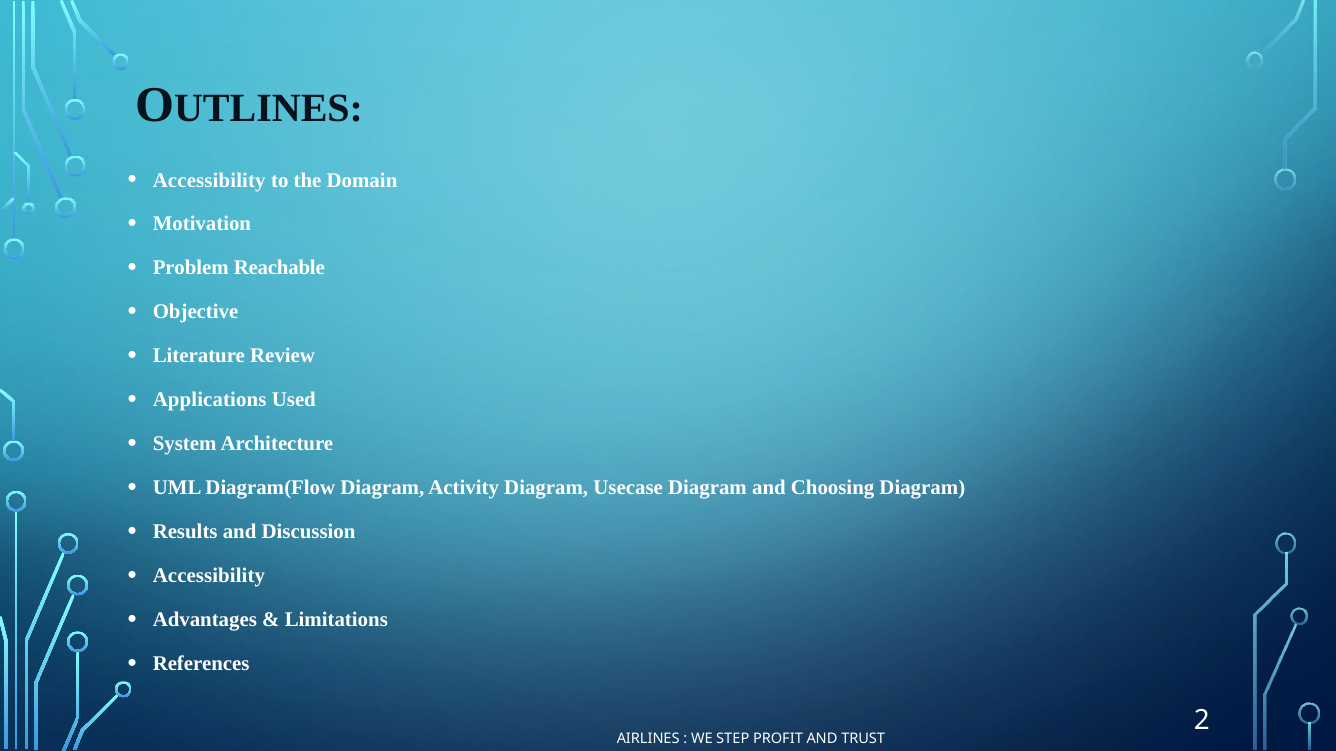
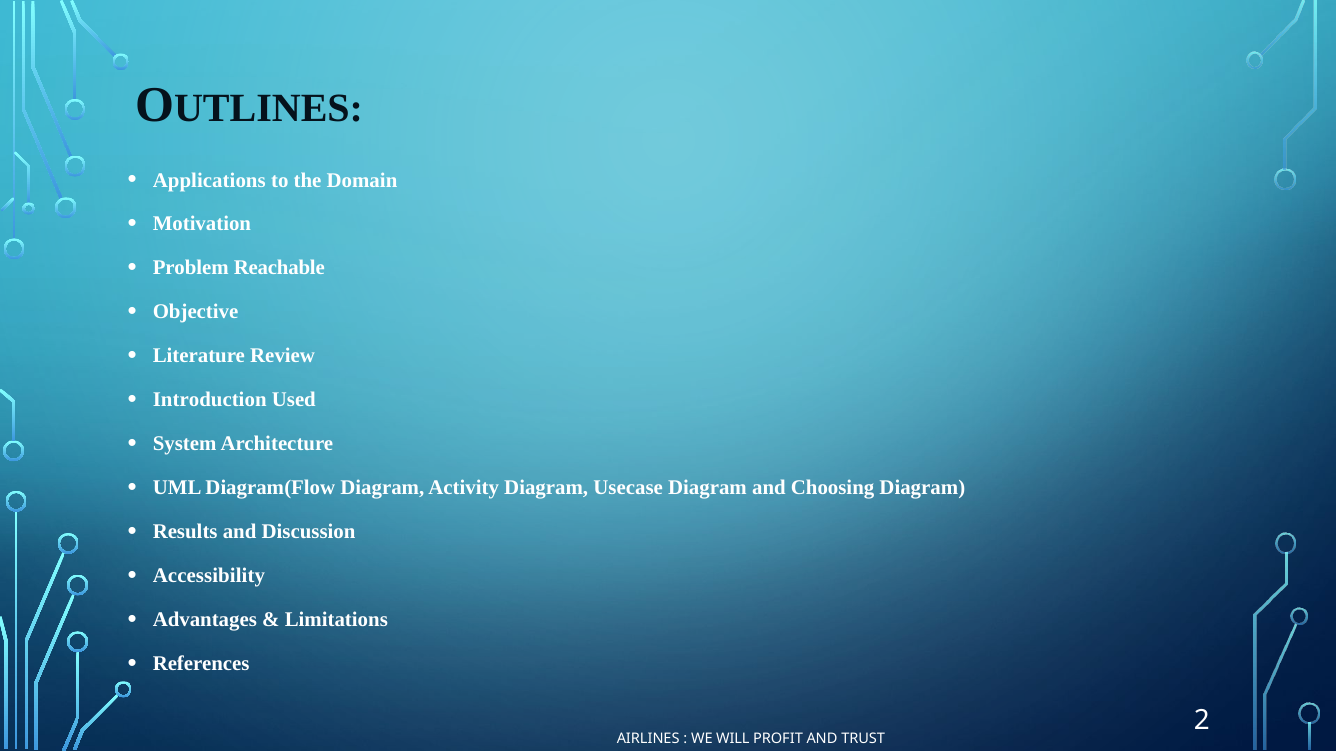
Accessibility: Accessibility -> Applications (209, 180)
Applications: Applications -> Introduction (210, 400)
STEP: STEP -> WILL (733, 739)
